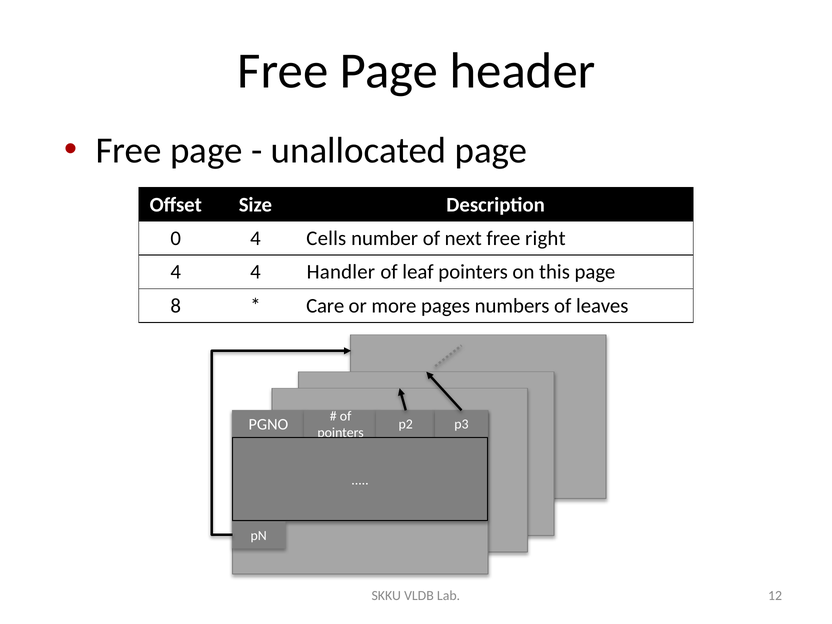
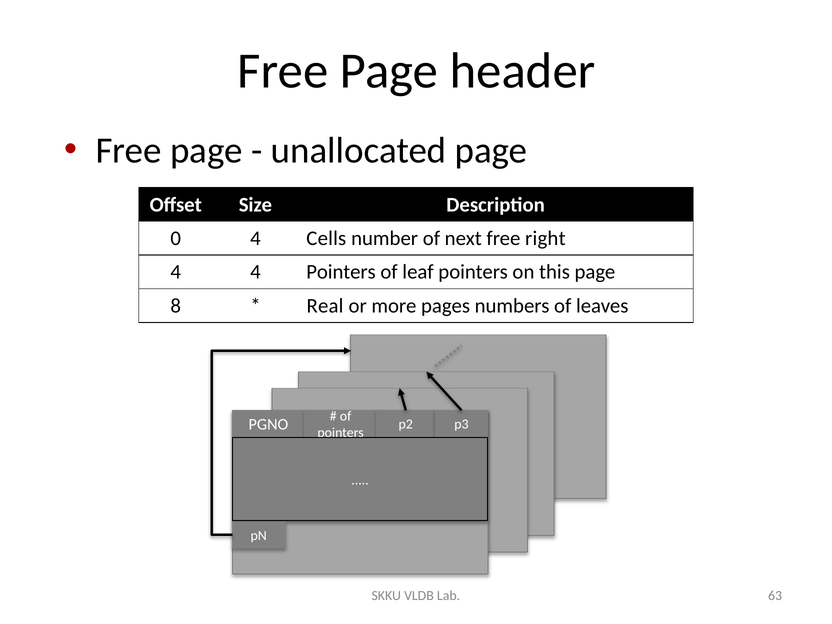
4 Handler: Handler -> Pointers (341, 272)
Care: Care -> Real (325, 306)
12: 12 -> 63 (775, 596)
